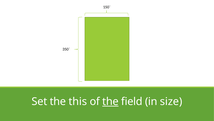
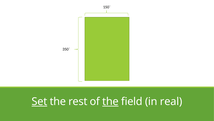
Set underline: none -> present (39, 101)
this: this -> rest (78, 101)
size: size -> real (171, 101)
